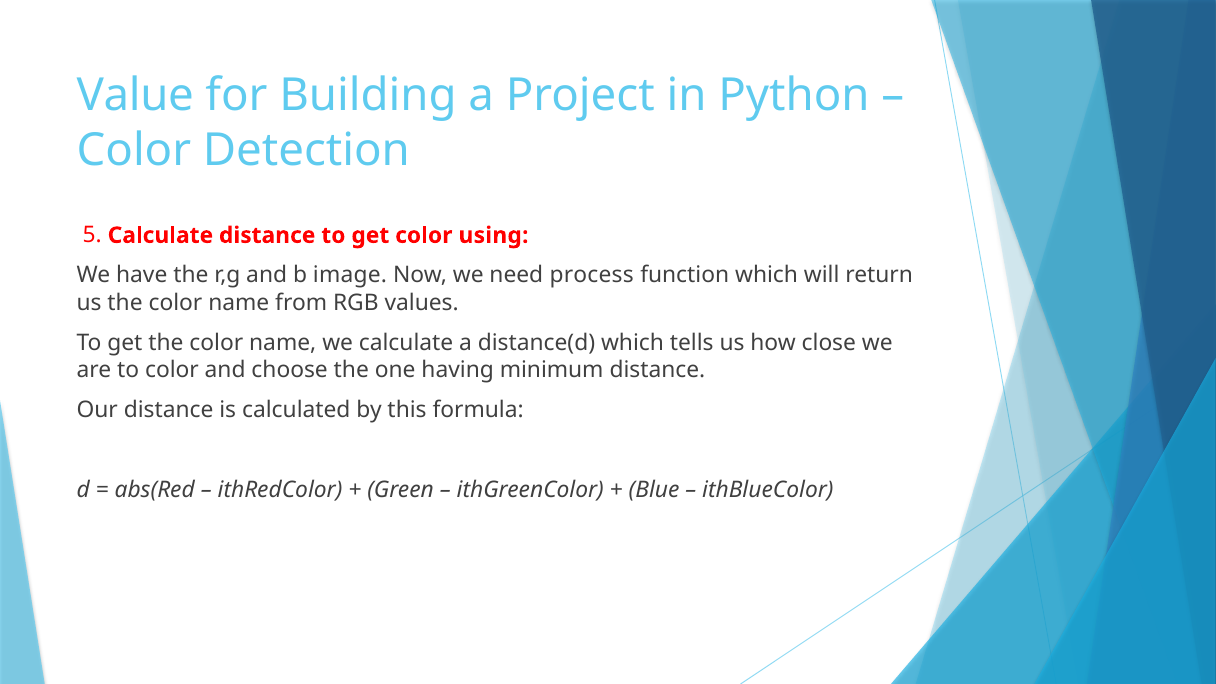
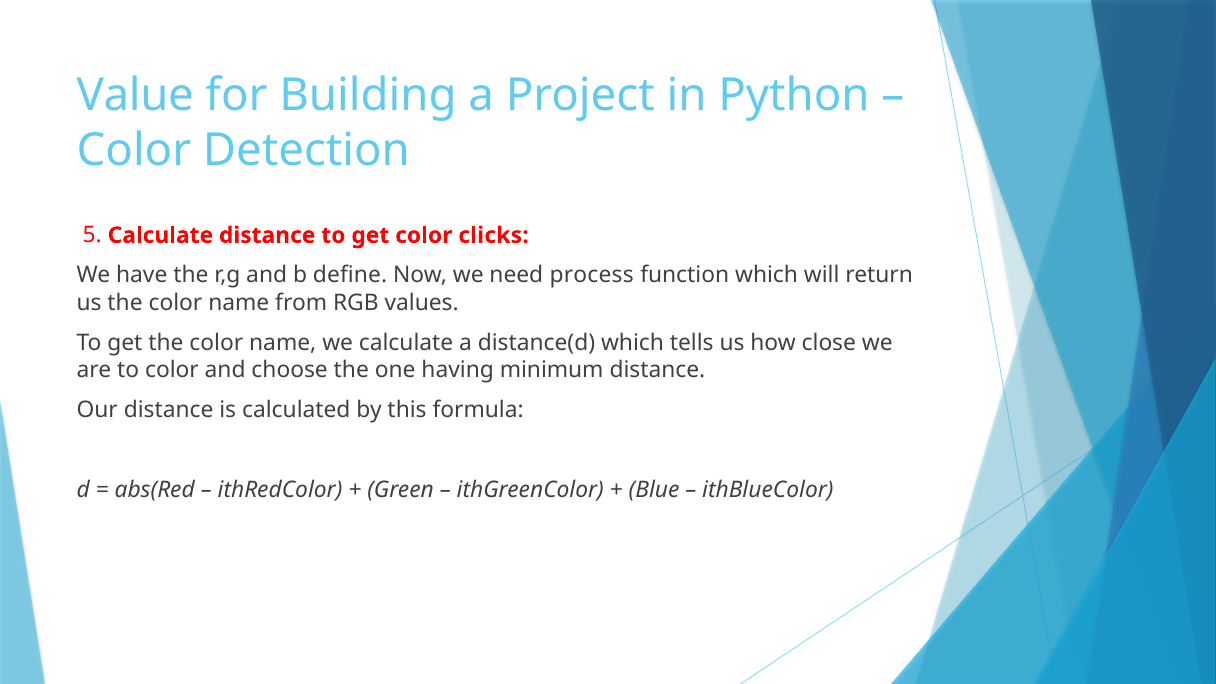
using: using -> clicks (494, 235)
image: image -> define (350, 275)
